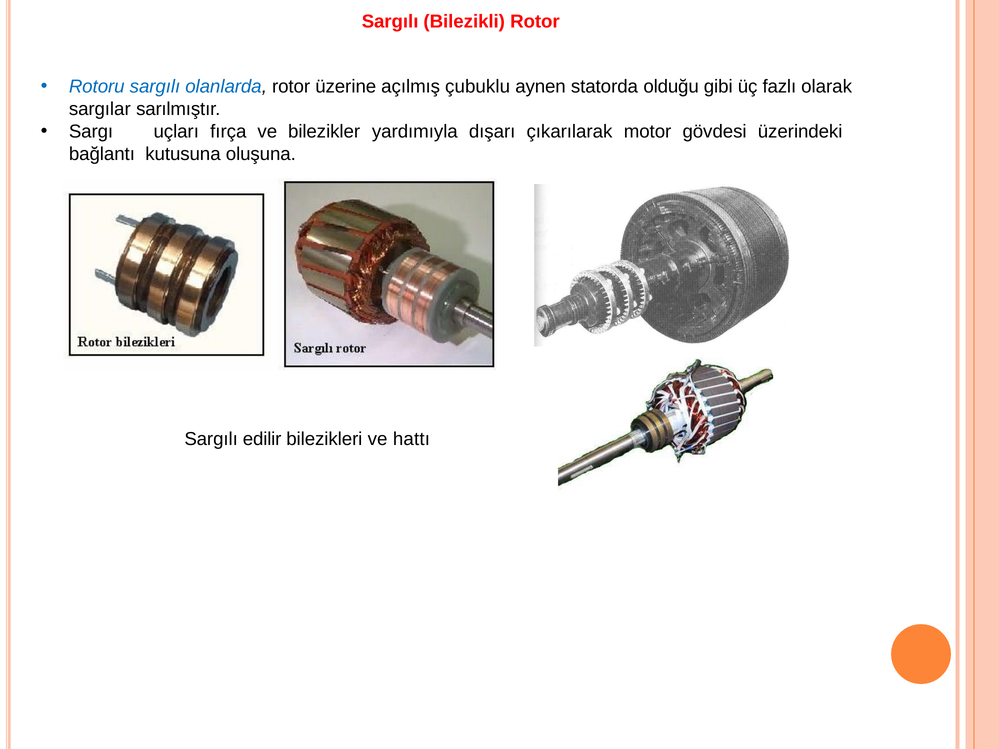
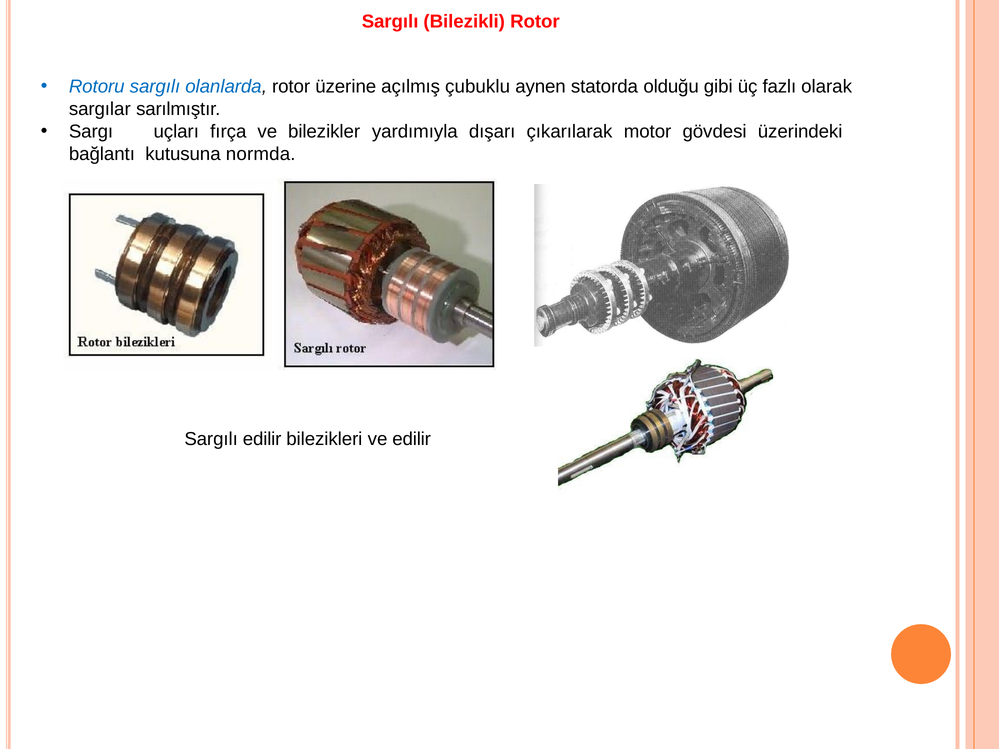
oluşuna: oluşuna -> normda (261, 154)
ve hattı: hattı -> edilir (412, 439)
